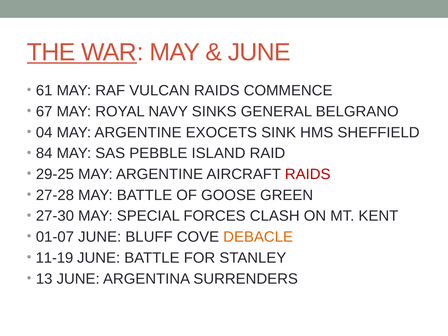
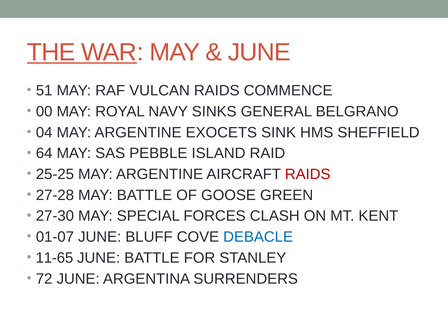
61: 61 -> 51 (44, 91)
67: 67 -> 00 (44, 112)
84: 84 -> 64 (44, 153)
29-25: 29-25 -> 25-25 (55, 174)
DEBACLE colour: orange -> blue (258, 237)
11-19: 11-19 -> 11-65 (54, 258)
13: 13 -> 72 (44, 279)
